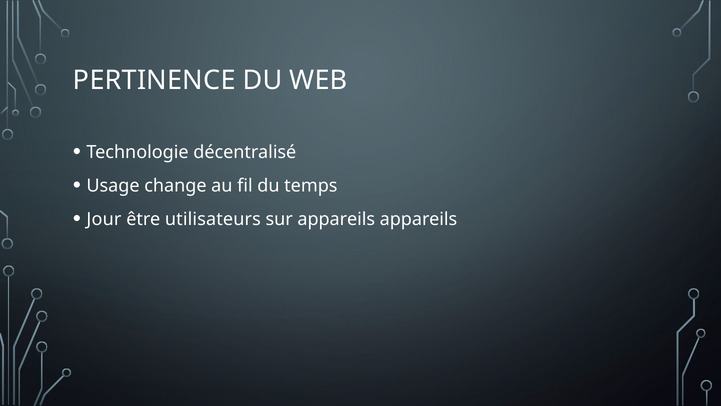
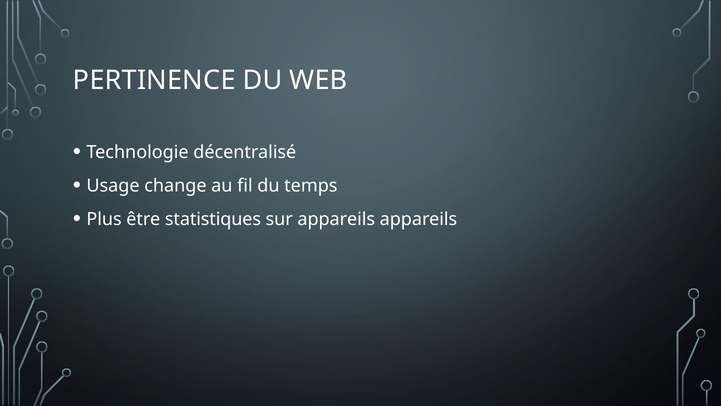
Jour: Jour -> Plus (104, 219)
utilisateurs: utilisateurs -> statistiques (213, 219)
